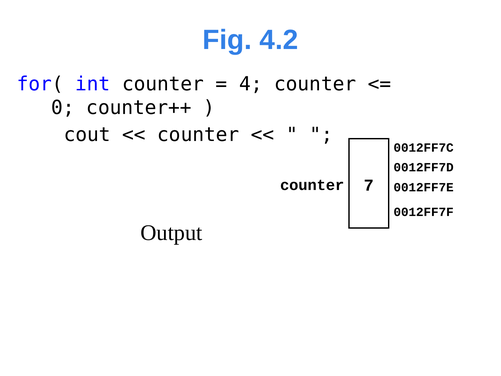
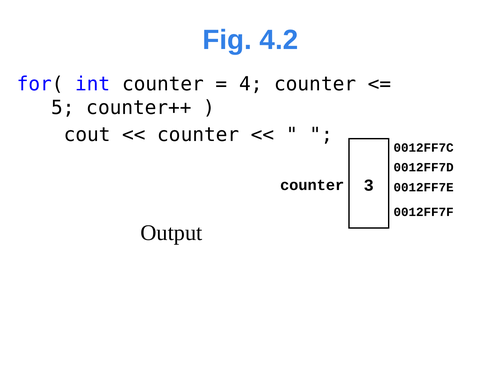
0: 0 -> 5 (63, 107)
7: 7 -> 3 (369, 185)
